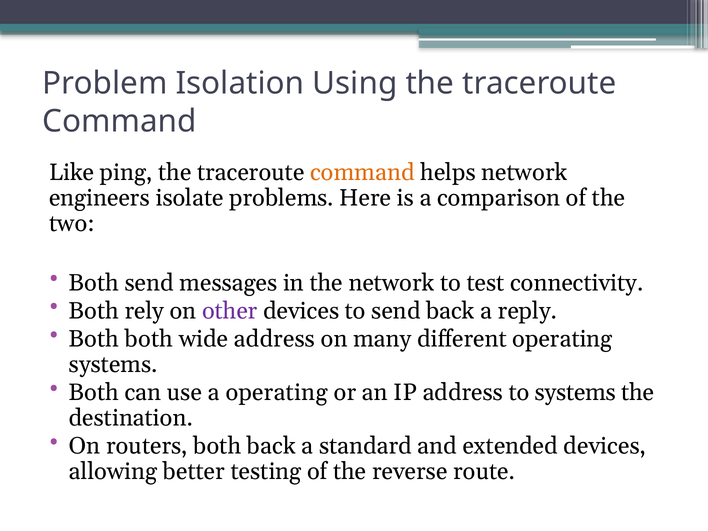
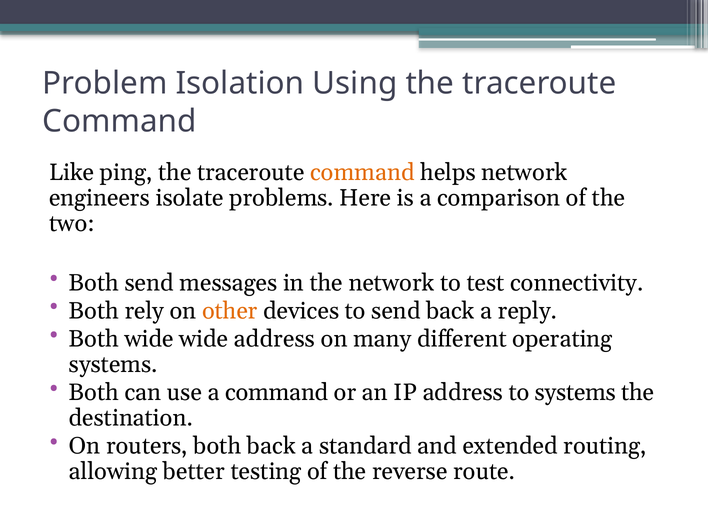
other colour: purple -> orange (230, 311)
Both both: both -> wide (149, 339)
a operating: operating -> command (277, 393)
extended devices: devices -> routing (605, 446)
